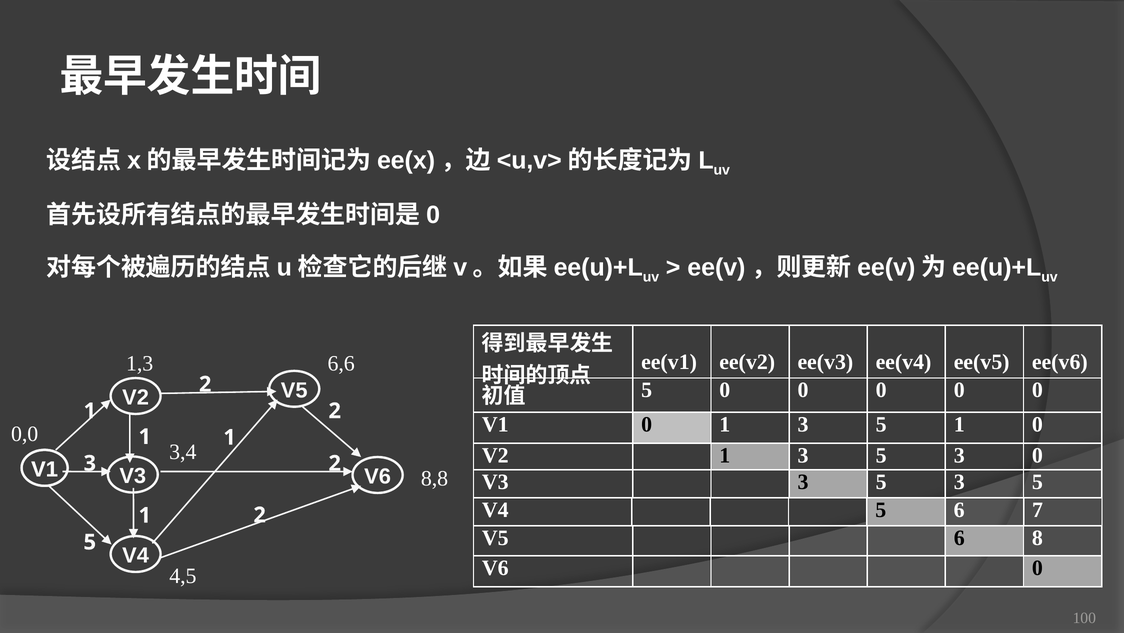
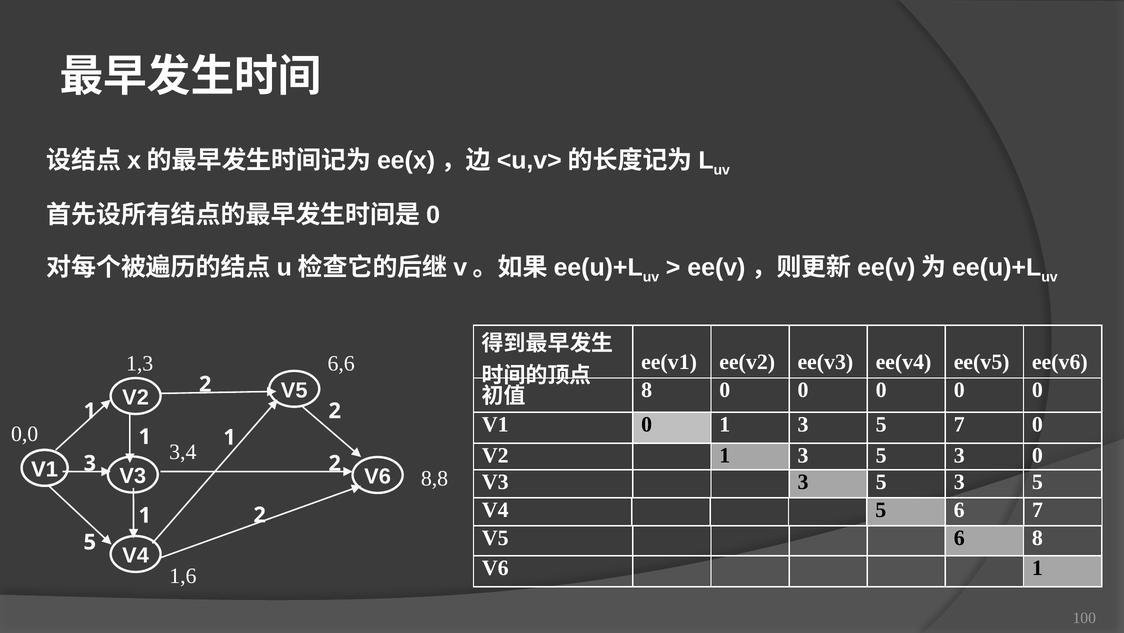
5: 5 -> 8 (647, 390)
5 1: 1 -> 7 (959, 424)
V6 0: 0 -> 1 (1037, 567)
4,5: 4,5 -> 1,6 (183, 575)
